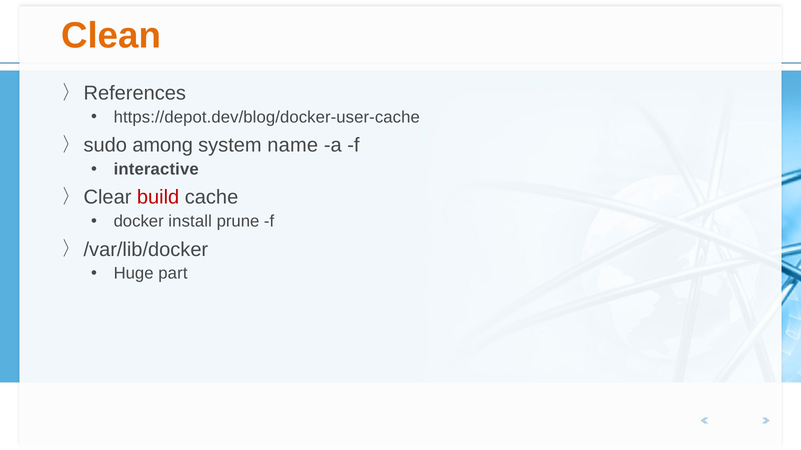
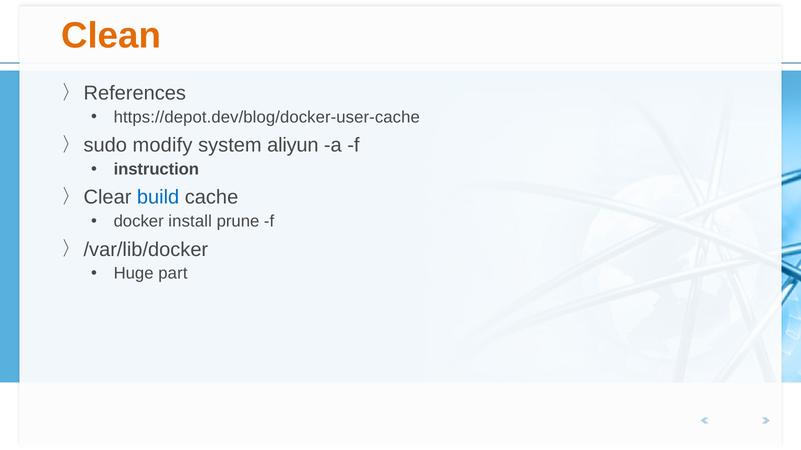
among: among -> modify (162, 145)
name: name -> aliyun (293, 145)
interactive: interactive -> instruction (156, 169)
build colour: red -> blue (158, 198)
